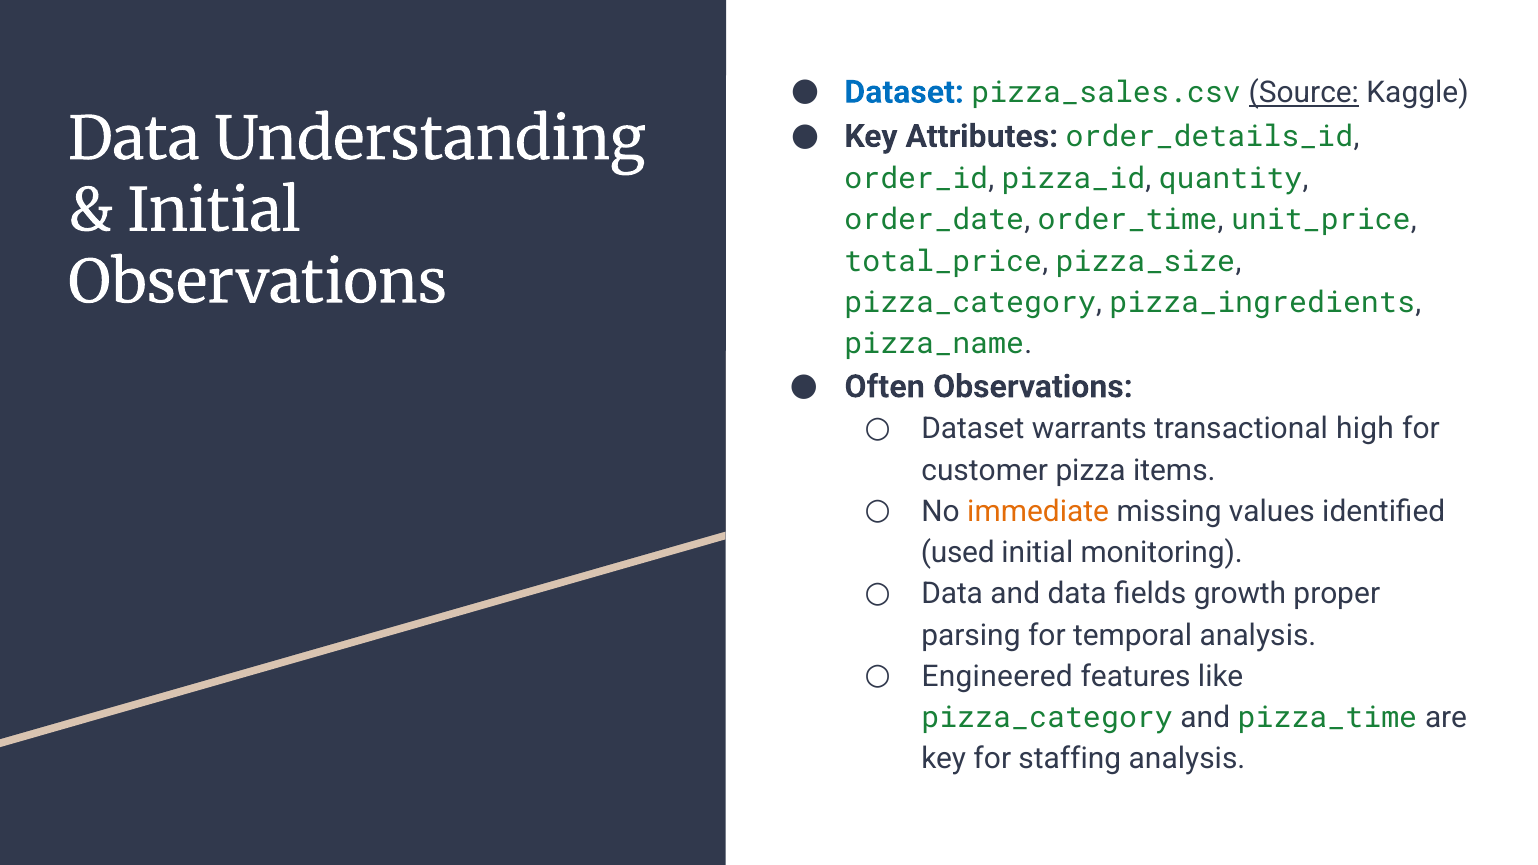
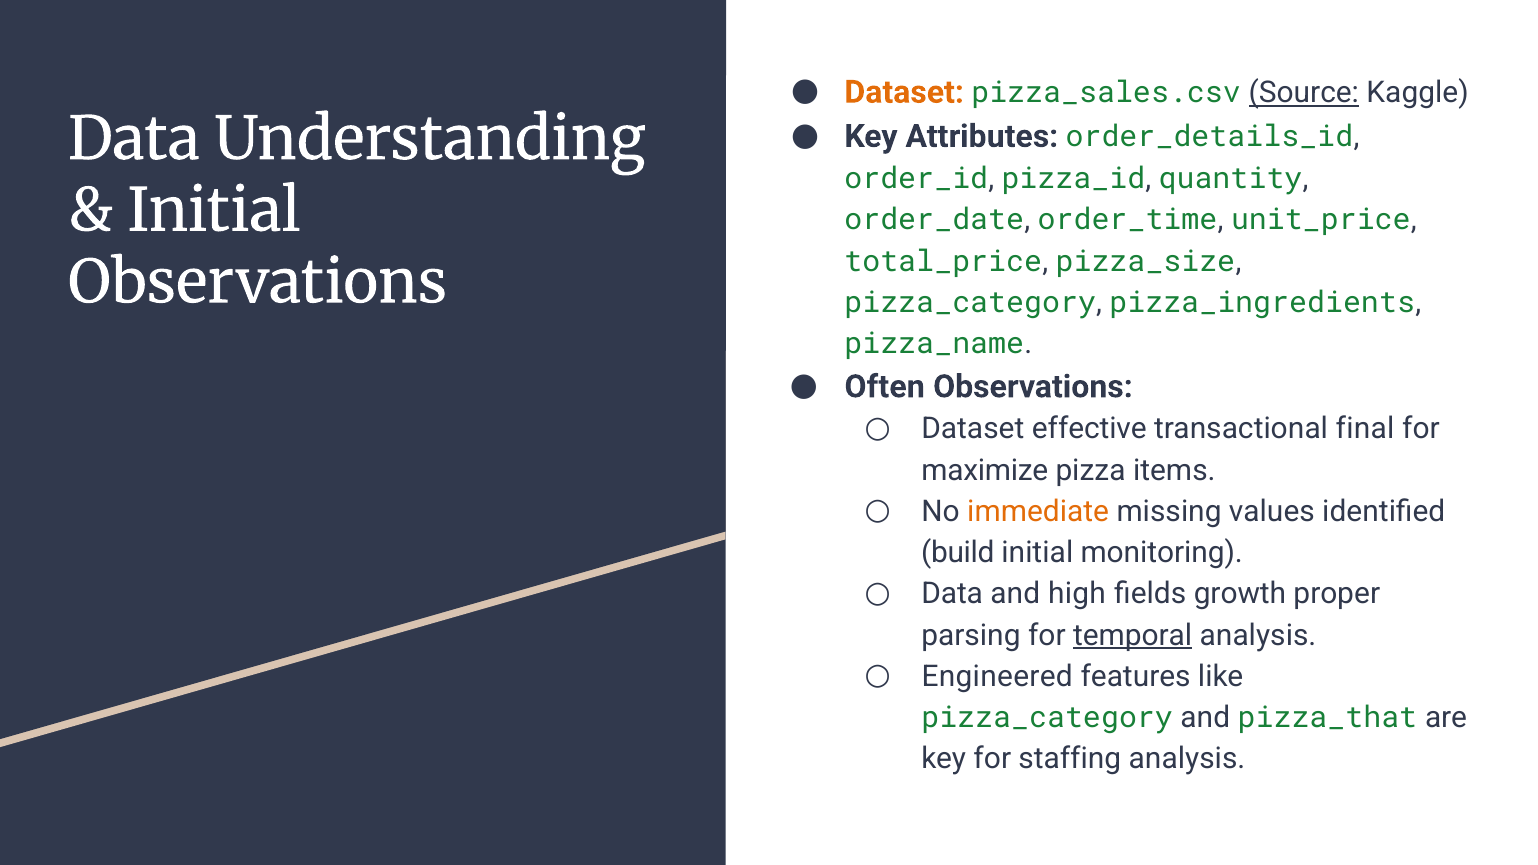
Dataset colour: blue -> orange (904, 92)
warrants: warrants -> effective (1089, 429)
high: high -> final (1365, 429)
customer: customer -> maximize (985, 470)
used: used -> build (958, 553)
and data: data -> high (1077, 594)
temporal underline: none -> present (1133, 635)
pizza_time: pizza_time -> pizza_that (1327, 718)
